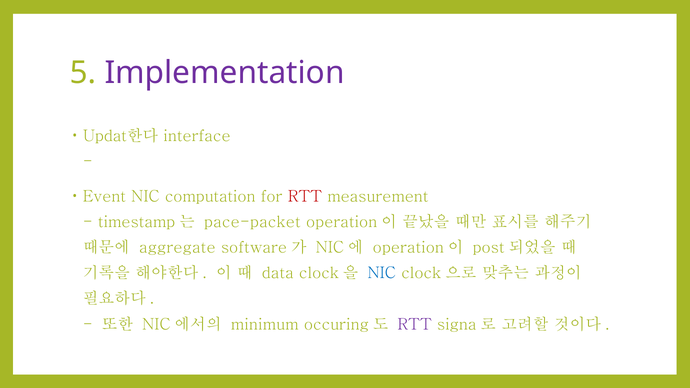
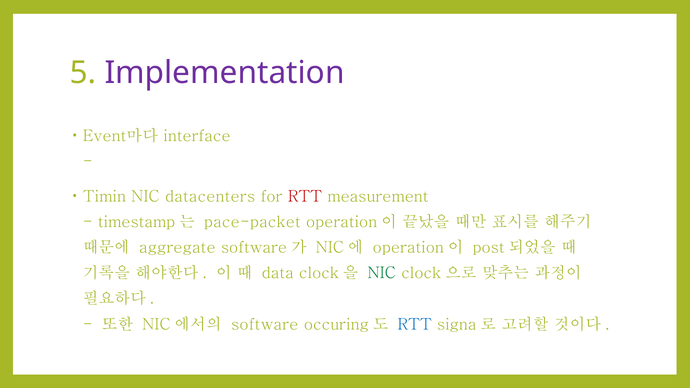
Updat한다: Updat한다 -> Event마다 (120, 136)
Event: Event -> Timin (104, 196)
computation: computation -> datacenters (210, 196)
NIC colour: blue -> green (382, 273)
minimum: minimum -> software (265, 324)
RTT colour: purple -> blue (415, 324)
